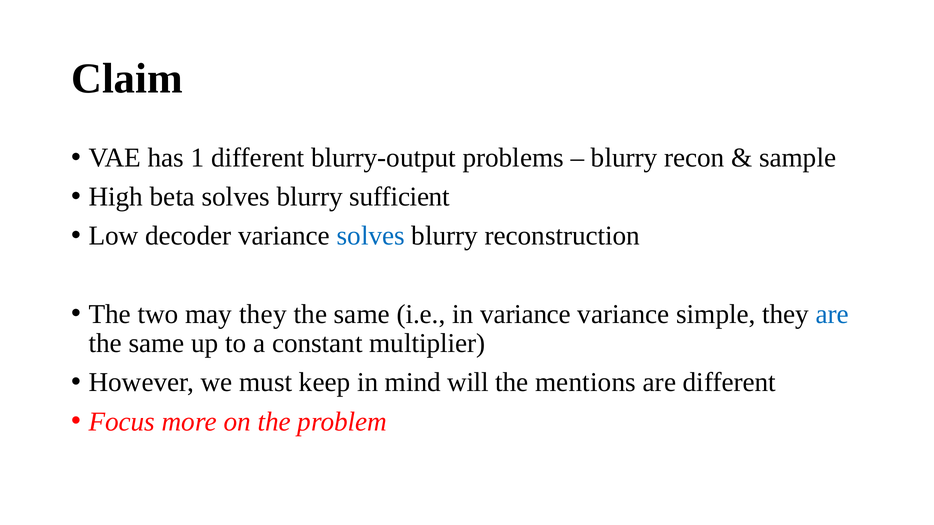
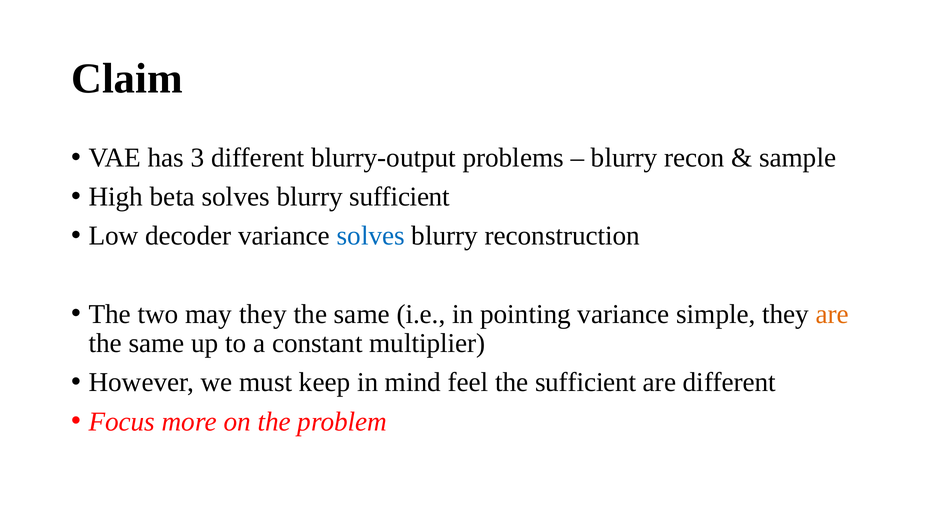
1: 1 -> 3 (198, 158)
in variance: variance -> pointing (526, 314)
are colour: blue -> orange (832, 314)
will: will -> feel (468, 383)
the mentions: mentions -> sufficient (586, 383)
